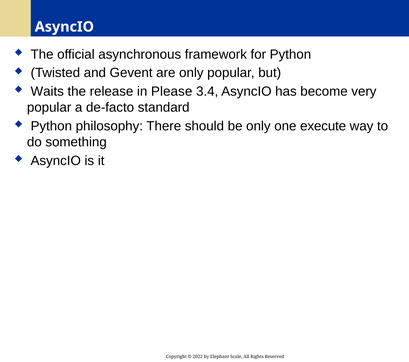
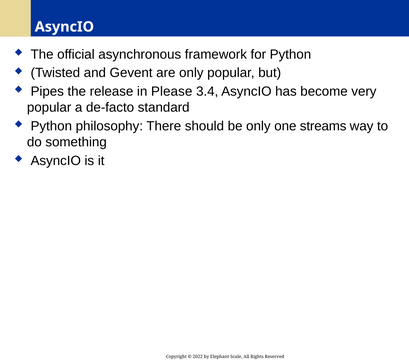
Waits: Waits -> Pipes (47, 92)
execute: execute -> streams (323, 126)
